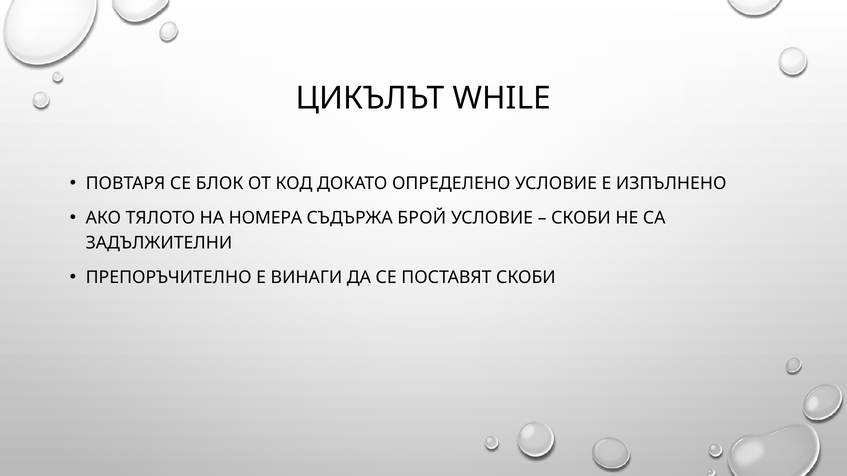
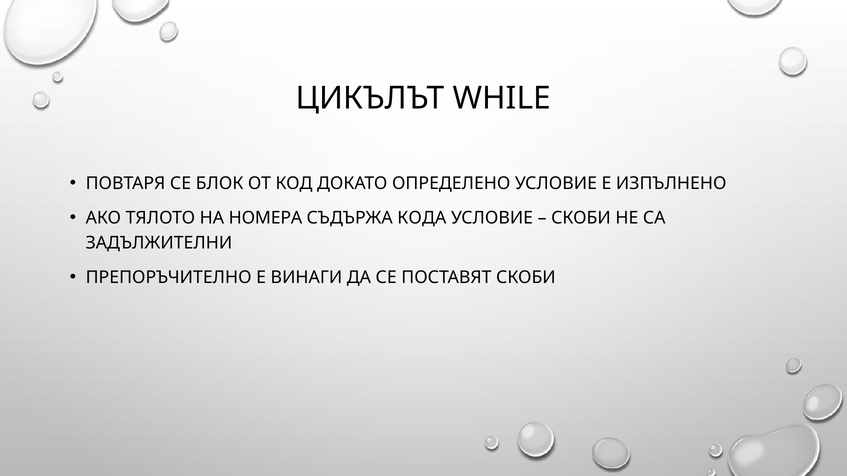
БРОЙ: БРОЙ -> КОДА (422, 218)
